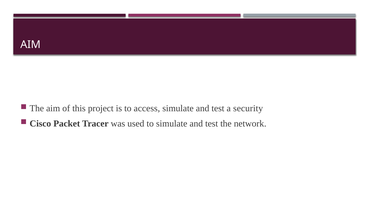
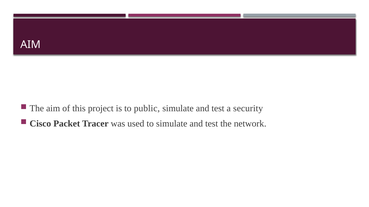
access: access -> public (147, 109)
